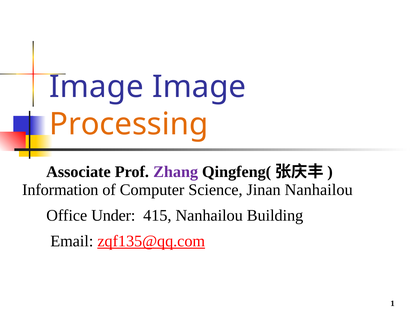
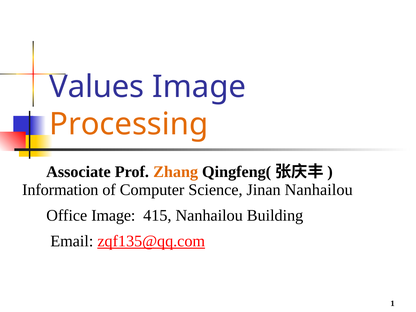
Image: Image -> Values (97, 87)
Zhang colour: purple -> orange (176, 172)
Office Under: Under -> Image (113, 216)
